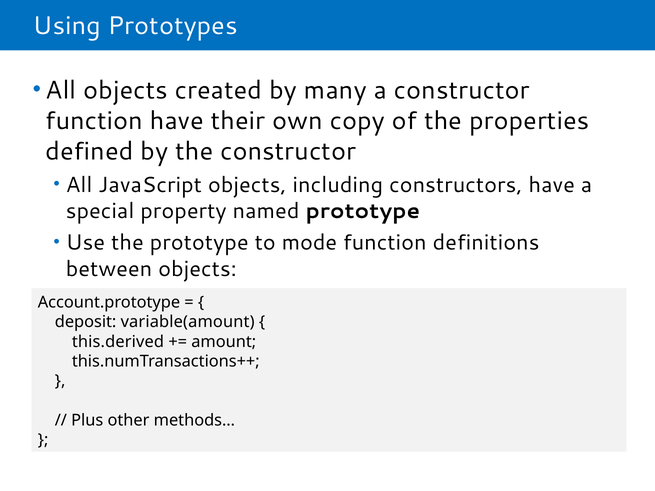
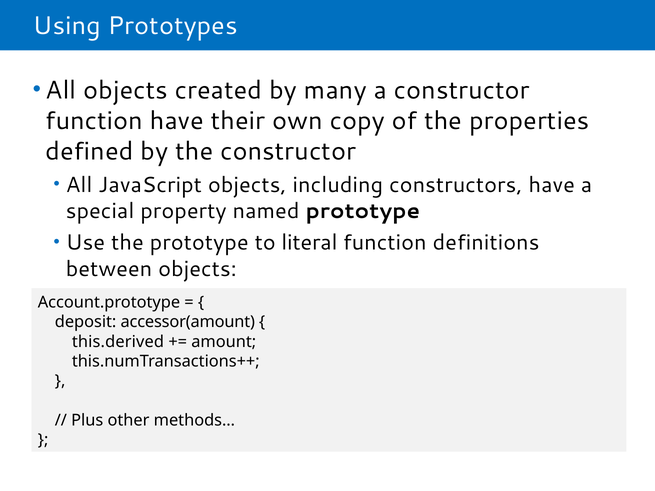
mode: mode -> literal (309, 243)
variable(amount: variable(amount -> accessor(amount (188, 322)
